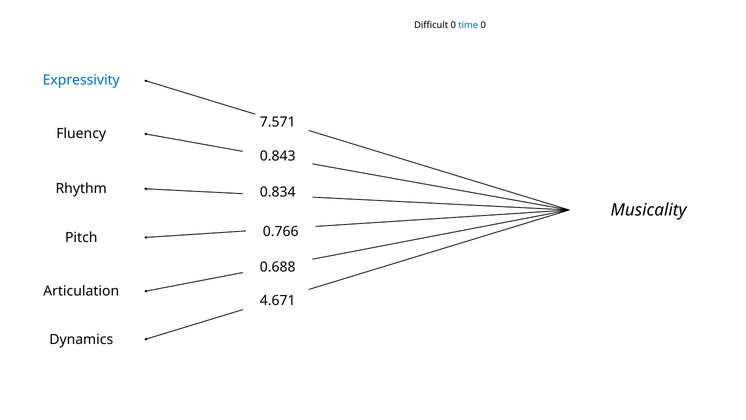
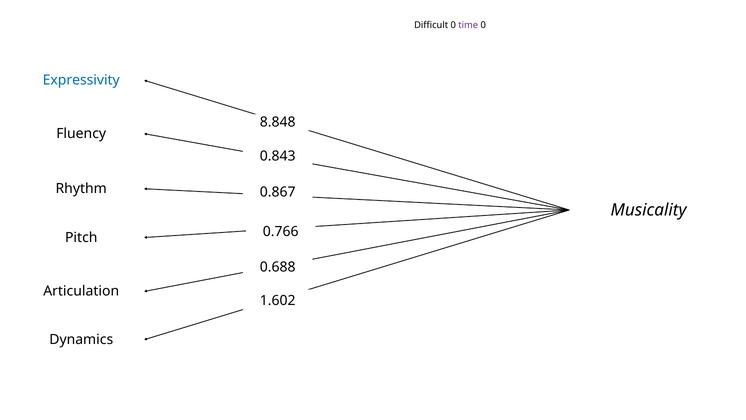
time colour: blue -> purple (468, 25)
7.571: 7.571 -> 8.848 (278, 122)
0.834: 0.834 -> 0.867 (278, 192)
4.671: 4.671 -> 1.602 (278, 300)
